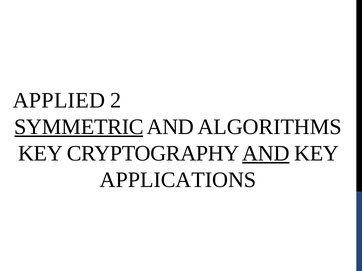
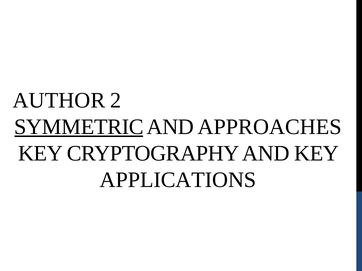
APPLIED: APPLIED -> AUTHOR (59, 100)
ALGORITHMS: ALGORITHMS -> APPROACHES (270, 127)
AND underline: present -> none (266, 154)
